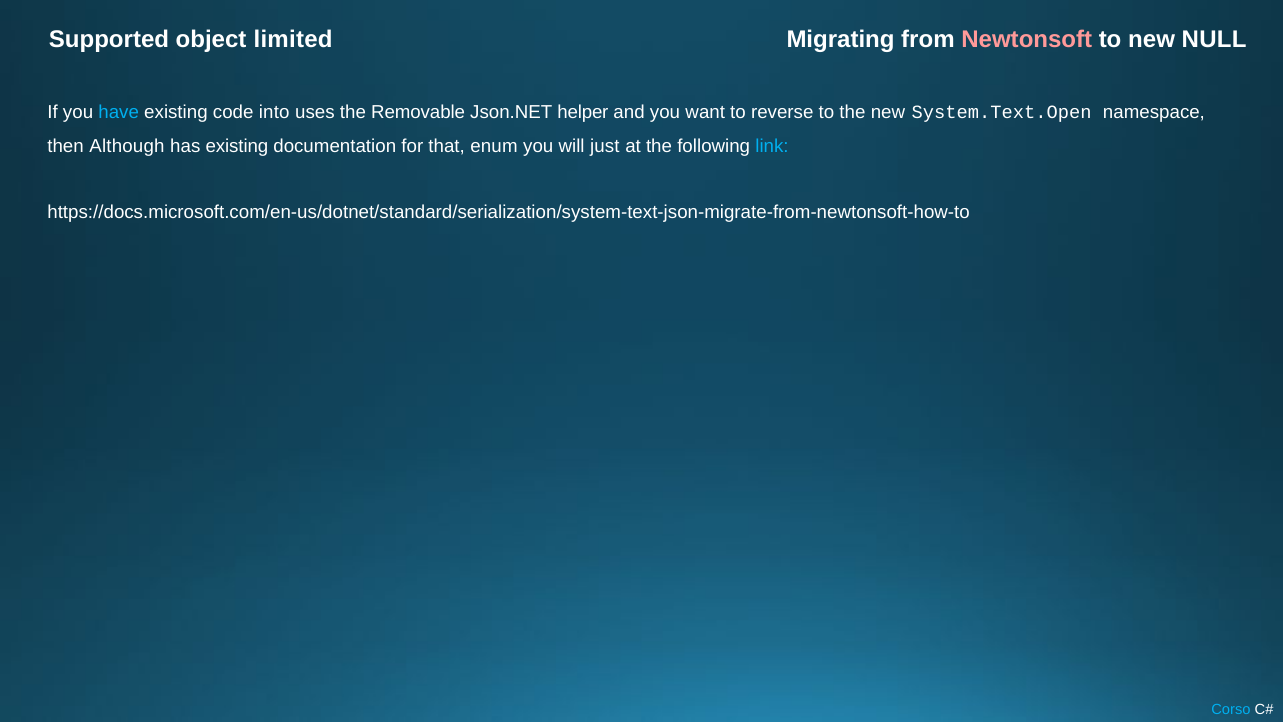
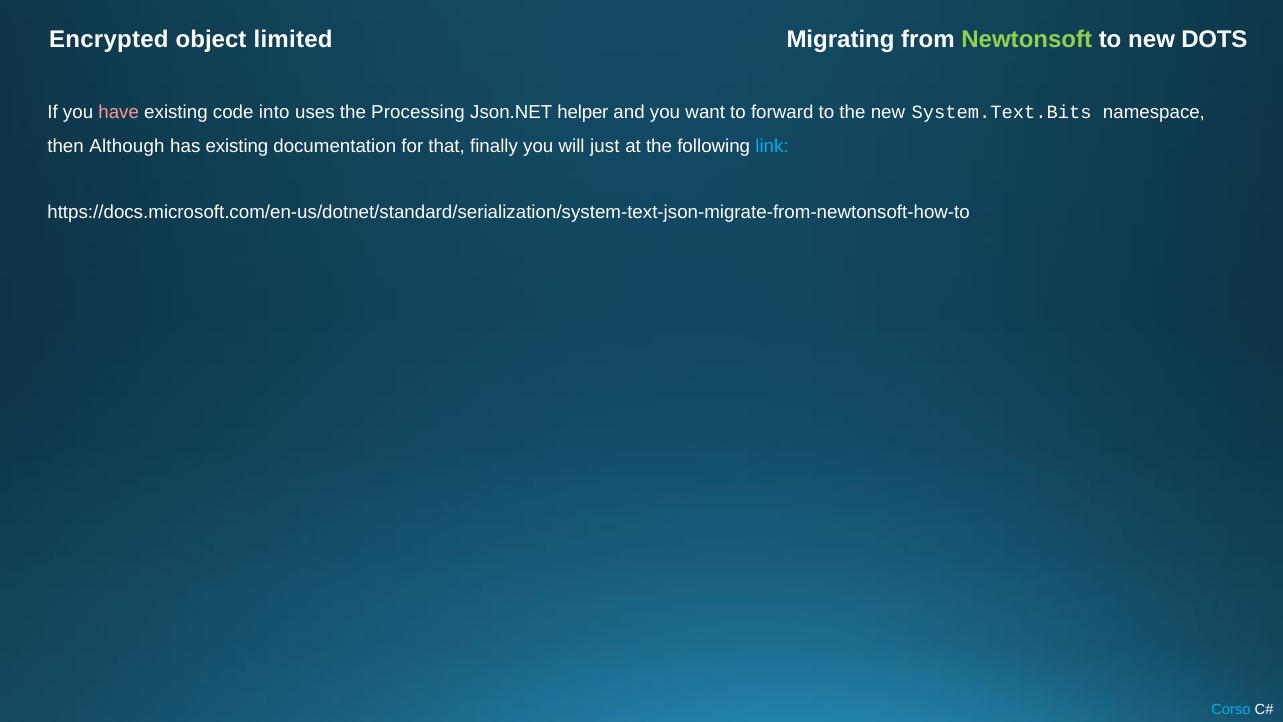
Supported: Supported -> Encrypted (109, 40)
Newtonsoft colour: pink -> light green (1027, 40)
NULL: NULL -> DOTS (1214, 40)
have colour: light blue -> pink (119, 113)
Removable: Removable -> Processing (418, 113)
reverse: reverse -> forward (782, 113)
System.Text.Open: System.Text.Open -> System.Text.Bits (1002, 113)
enum: enum -> finally (494, 146)
